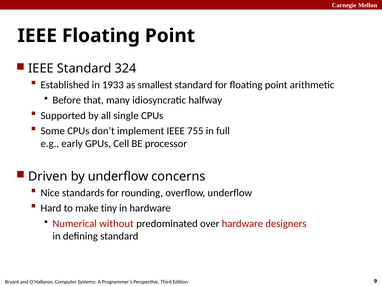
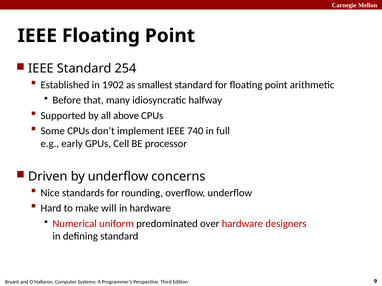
324: 324 -> 254 (126, 68)
1933: 1933 -> 1902 (113, 85)
single: single -> above (126, 116)
755: 755 -> 740 (195, 131)
tiny: tiny -> will (109, 209)
without: without -> uniform (117, 224)
